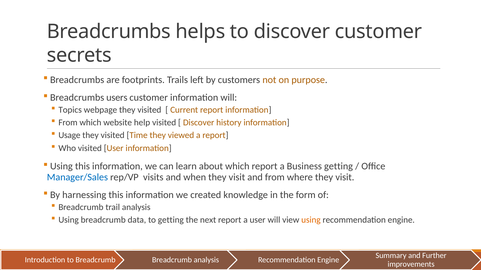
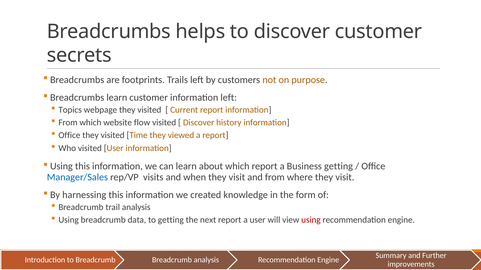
Breadcrumbs users: users -> learn (117, 98)
information will: will -> left (229, 98)
help: help -> flow (142, 123)
Usage: Usage -> Office (69, 136)
using colour: orange -> red (311, 220)
